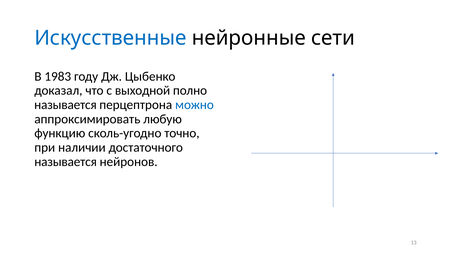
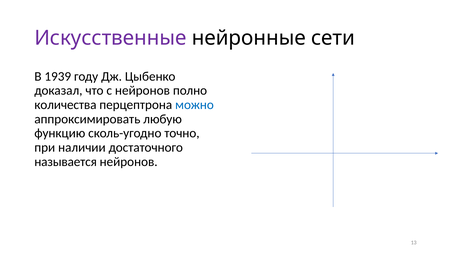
Искусственные colour: blue -> purple (110, 38)
1983: 1983 -> 1939 (58, 76)
с выходной: выходной -> нейронов (142, 90)
называется: называется -> количества (65, 105)
